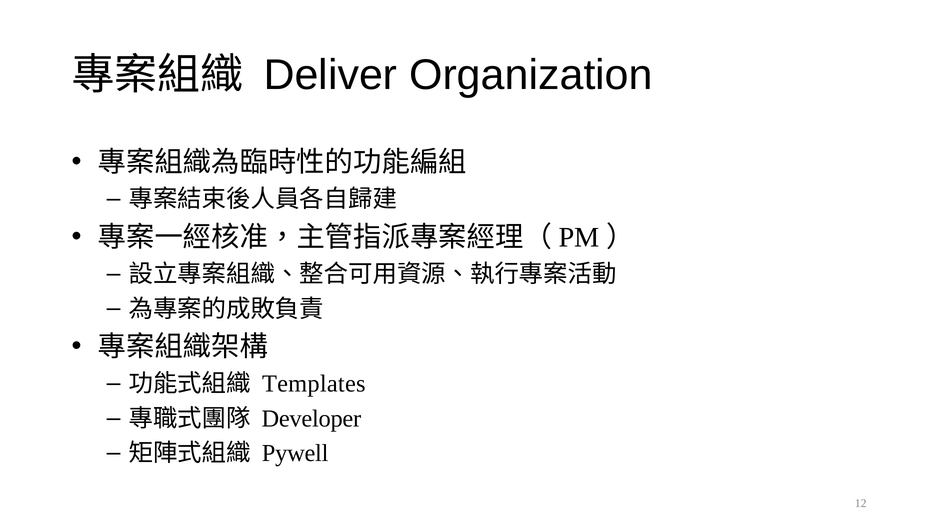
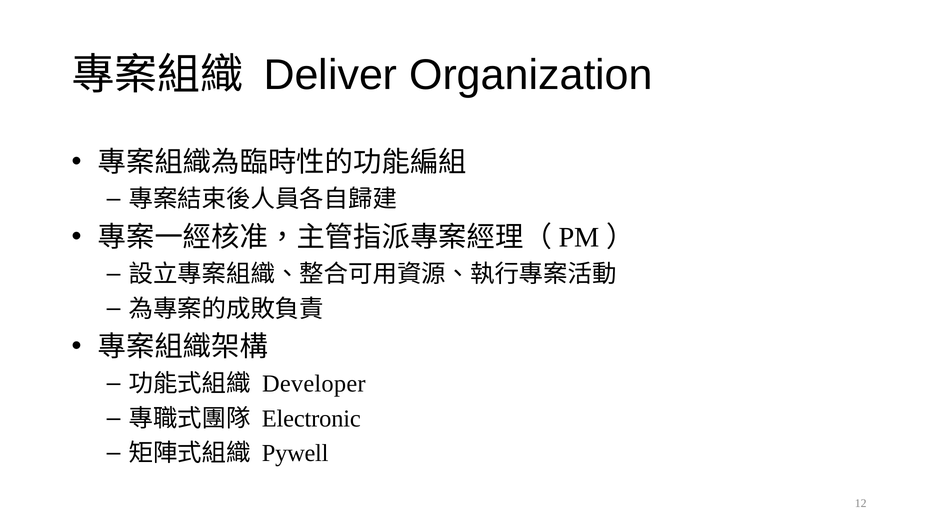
Templates: Templates -> Developer (314, 384)
Developer: Developer -> Electronic (311, 419)
